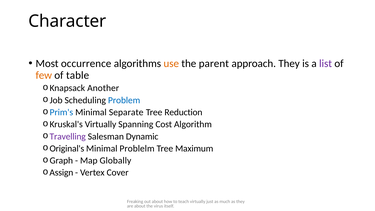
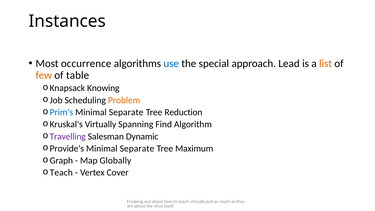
Character: Character -> Instances (67, 21)
use colour: orange -> blue (171, 63)
parent: parent -> special (214, 63)
approach They: They -> Lead (289, 63)
list colour: purple -> orange (326, 63)
Another: Another -> Knowing (103, 88)
Problem colour: blue -> orange (124, 100)
Cost: Cost -> Find (164, 124)
Original's: Original's -> Provide's (67, 148)
Problelm: Problelm -> Separate (137, 148)
Assign: Assign -> Teach (61, 173)
